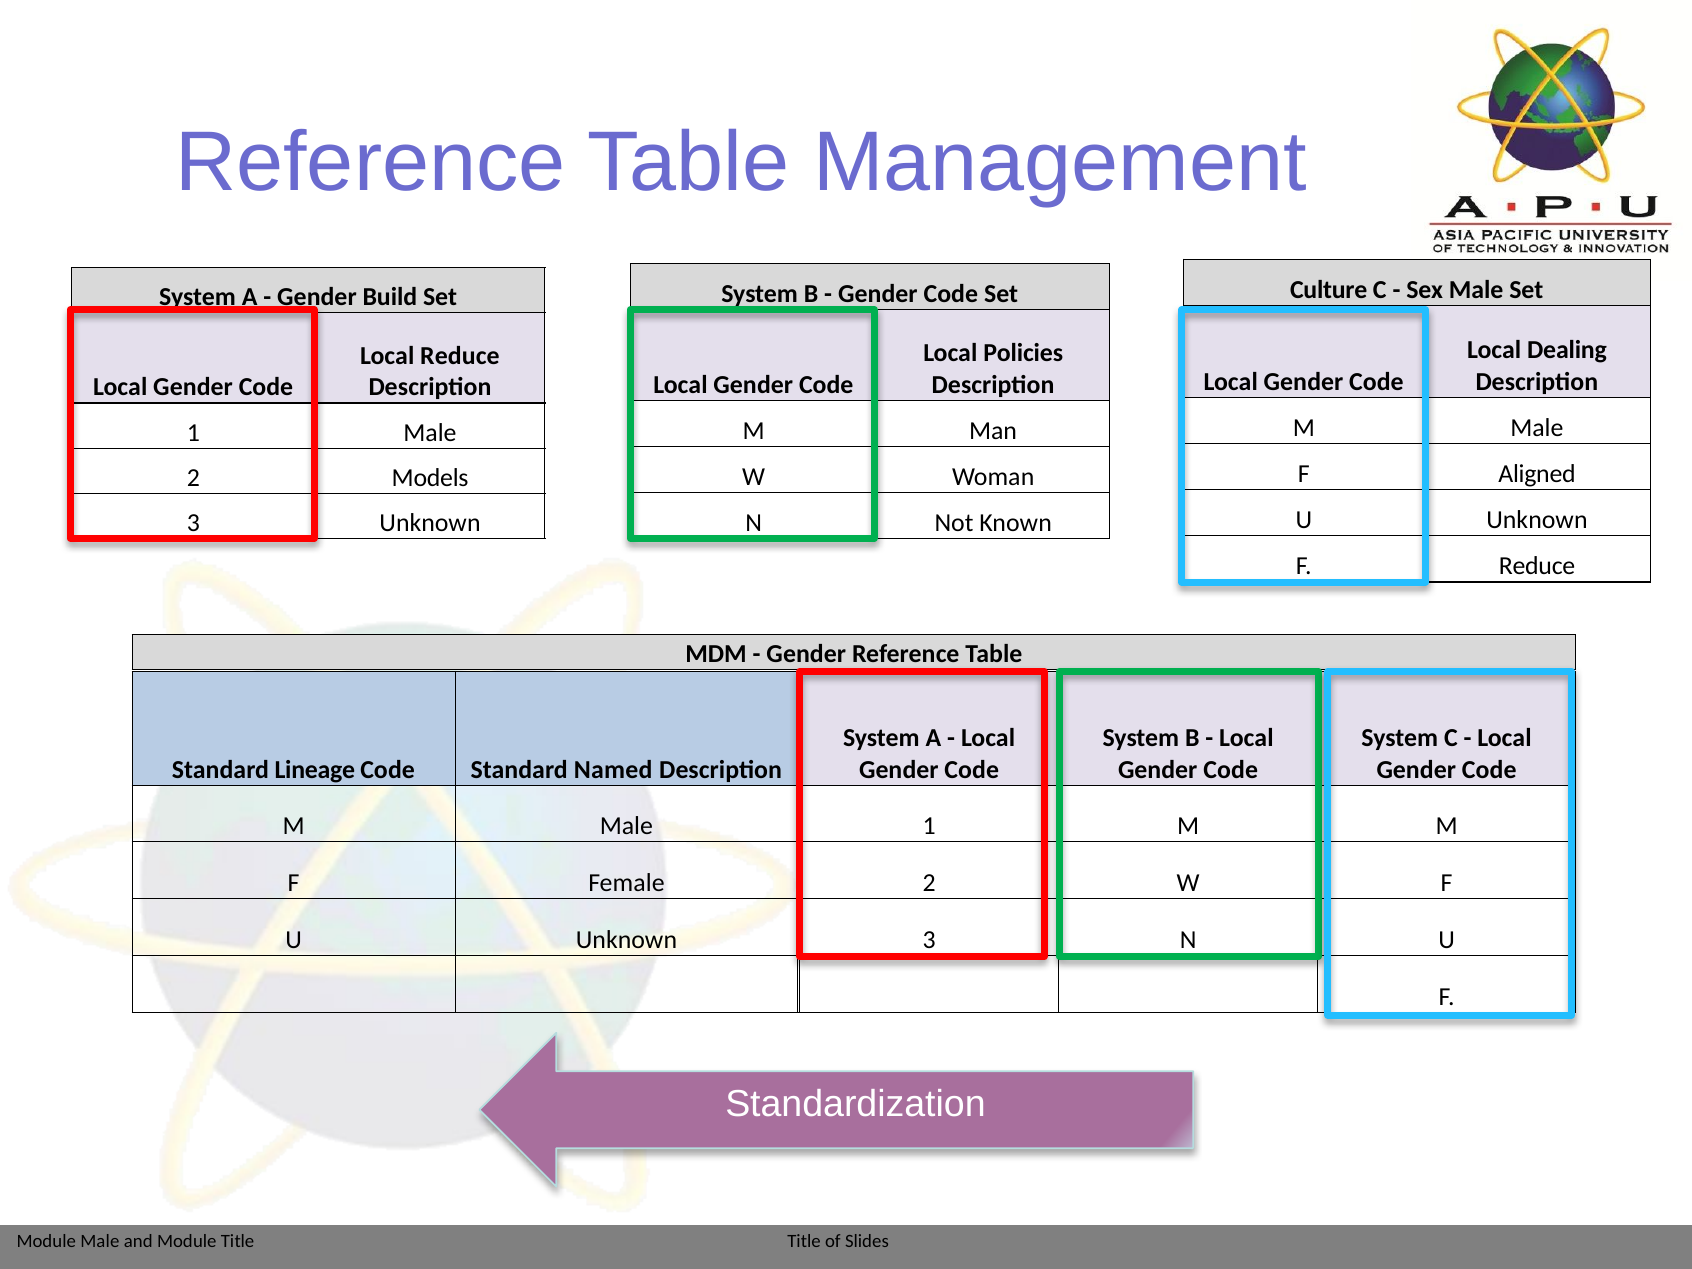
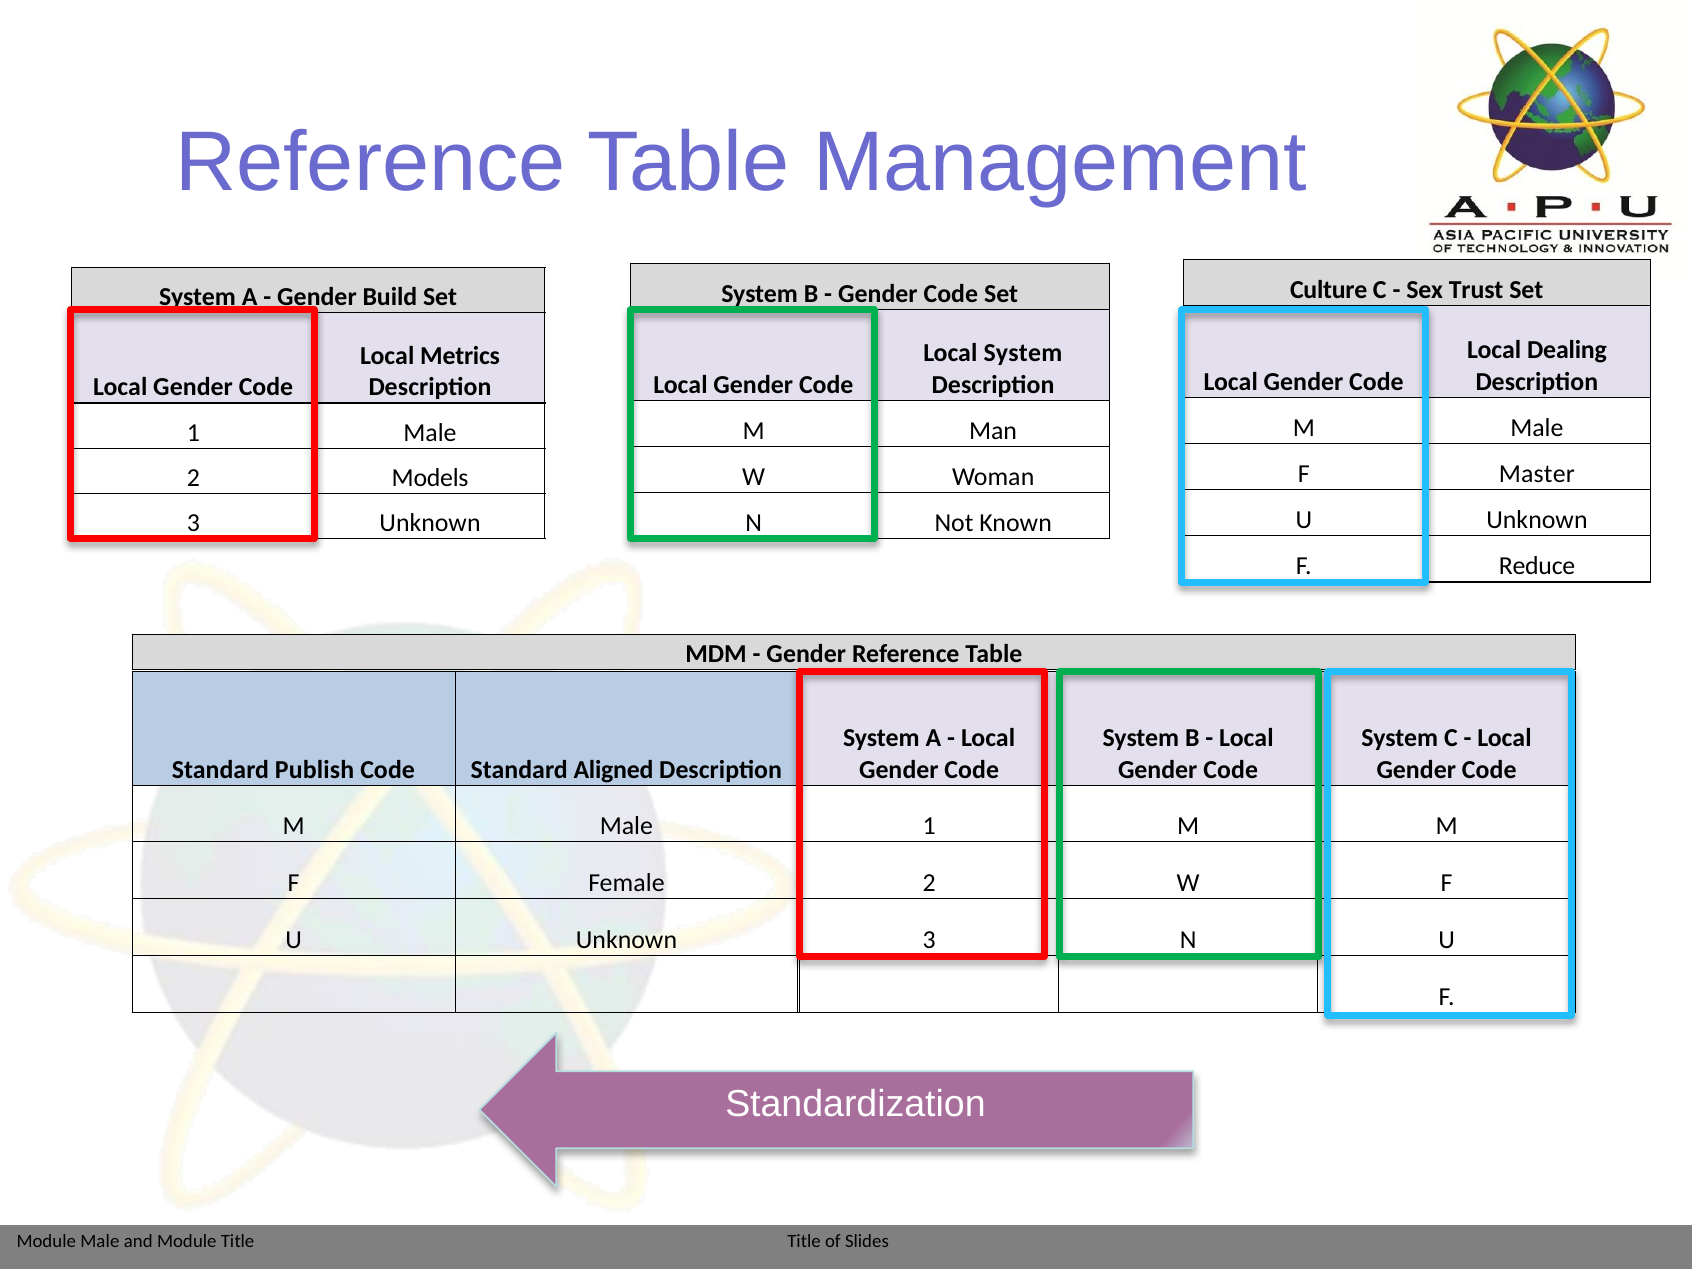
Sex Male: Male -> Trust (1476, 290)
Local Policies: Policies -> System (1023, 353)
Local Reduce: Reduce -> Metrics (460, 356)
Aligned: Aligned -> Master (1537, 474)
Lineage: Lineage -> Publish (315, 770)
Named: Named -> Aligned (613, 770)
